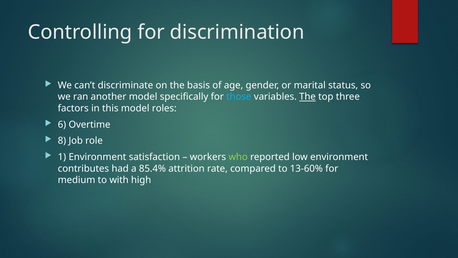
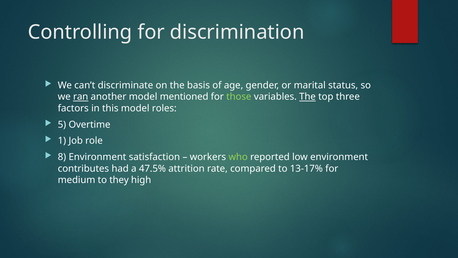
ran underline: none -> present (81, 97)
specifically: specifically -> mentioned (184, 97)
those colour: light blue -> light green (239, 97)
6: 6 -> 5 (62, 124)
8: 8 -> 1 (62, 141)
1: 1 -> 8 (62, 157)
85.4%: 85.4% -> 47.5% (152, 168)
13-60%: 13-60% -> 13-17% (306, 168)
with: with -> they (119, 180)
